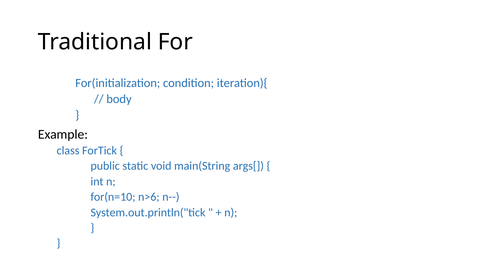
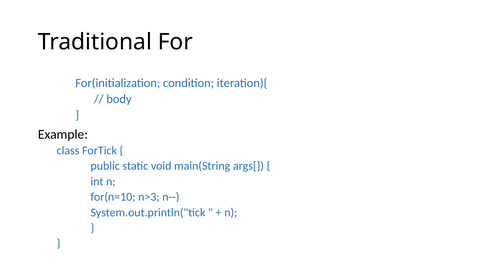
n>6: n>6 -> n>3 (149, 197)
